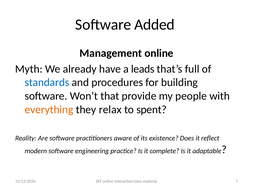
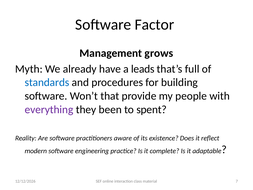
Added: Added -> Factor (154, 24)
Management online: online -> grows (159, 53)
everything colour: orange -> purple (49, 109)
relax: relax -> been (110, 109)
